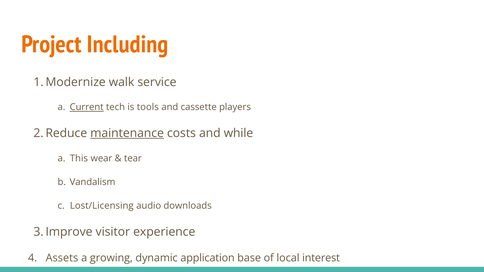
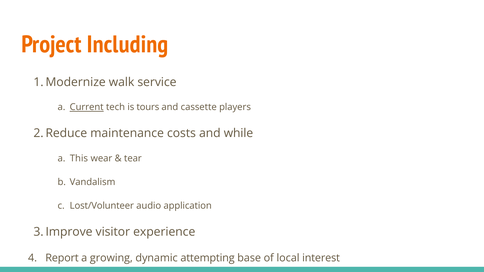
tools: tools -> tours (148, 107)
maintenance underline: present -> none (127, 133)
Lost/Licensing: Lost/Licensing -> Lost/Volunteer (102, 206)
downloads: downloads -> application (188, 206)
Assets: Assets -> Report (62, 258)
application: application -> attempting (208, 258)
